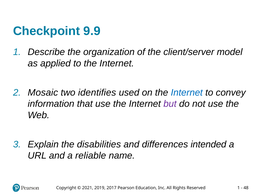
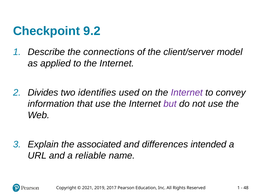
9.9: 9.9 -> 9.2 (92, 31)
organization: organization -> connections (109, 52)
Mosaic: Mosaic -> Divides (43, 92)
Internet colour: blue -> purple (187, 92)
disabilities: disabilities -> associated (99, 144)
